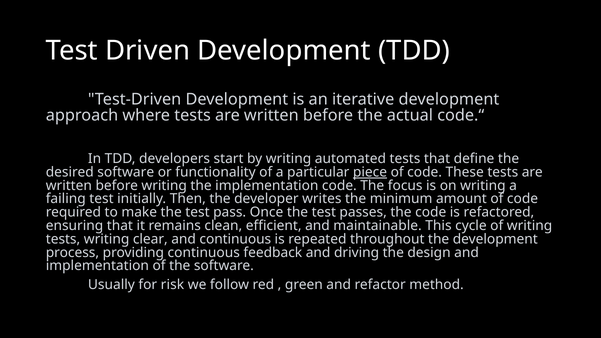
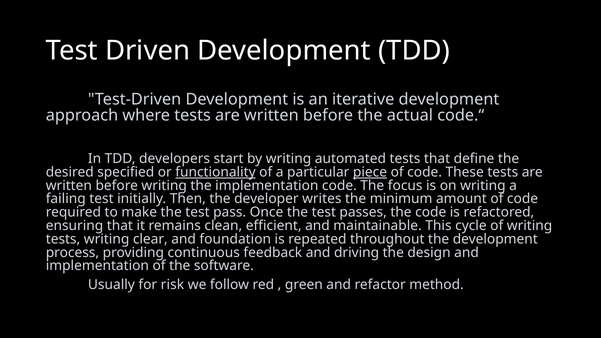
desired software: software -> specified (126, 172)
functionality underline: none -> present (215, 172)
and continuous: continuous -> foundation (235, 239)
